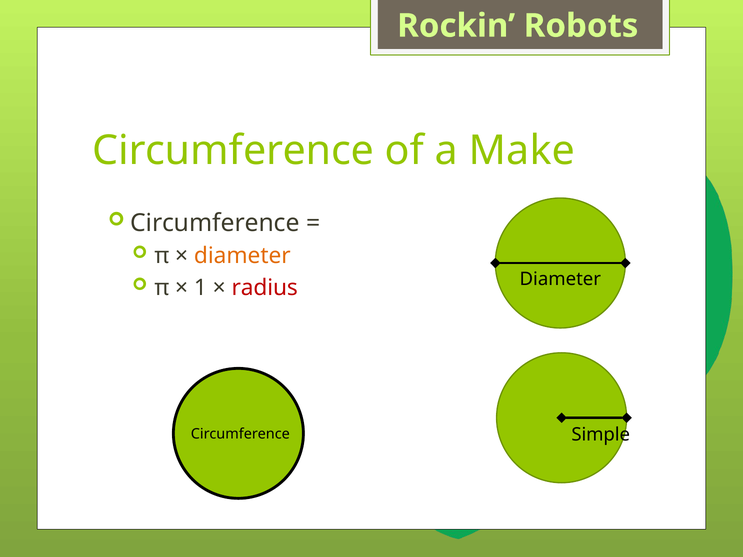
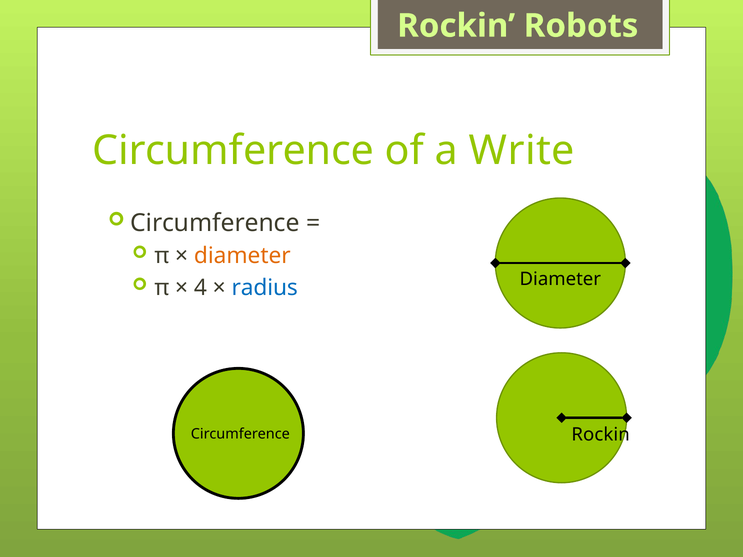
Make: Make -> Write (522, 151)
1: 1 -> 4 (200, 288)
radius colour: red -> blue (265, 288)
Simple: Simple -> Rockin (601, 435)
